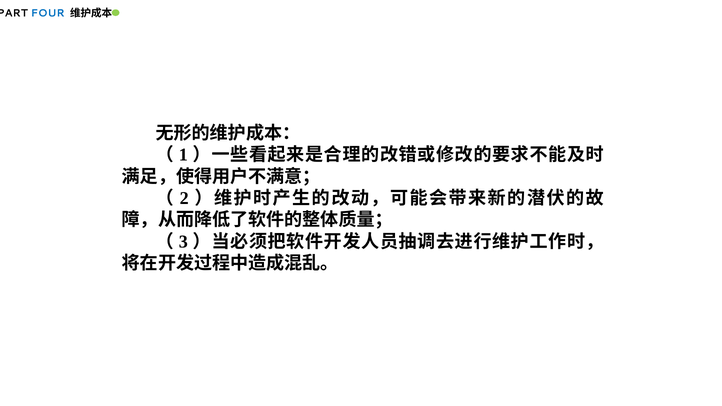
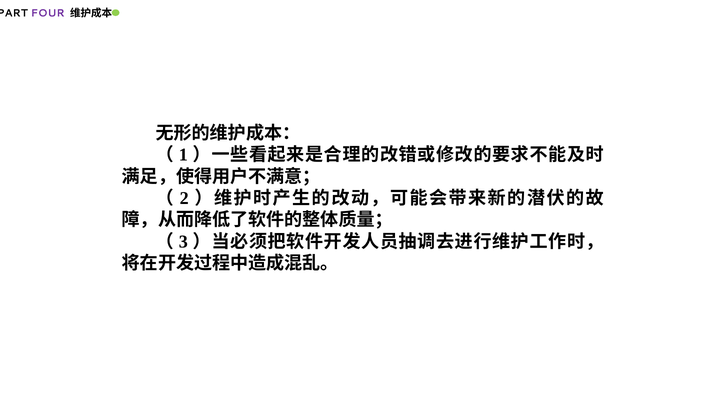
FOUR colour: blue -> purple (48, 13)
